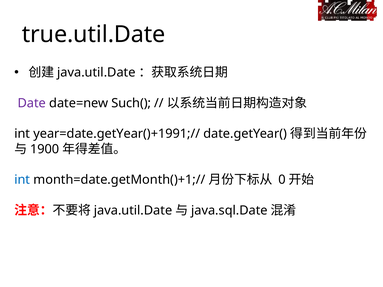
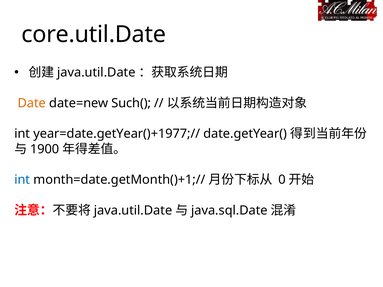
true.util.Date: true.util.Date -> core.util.Date (94, 35)
Date colour: purple -> orange (32, 103)
year=date.getYear()+1991;//: year=date.getYear()+1991;// -> year=date.getYear()+1977;// (117, 134)
